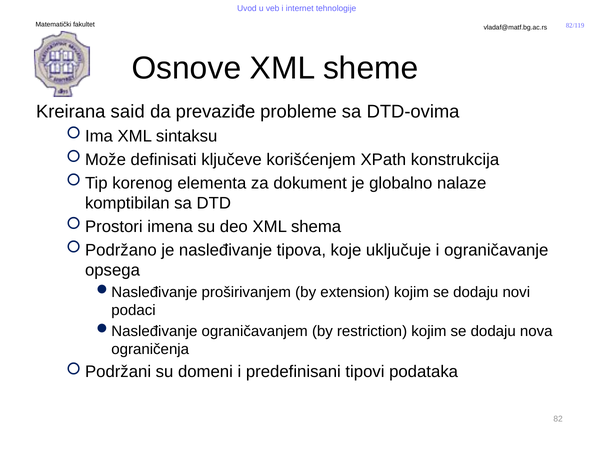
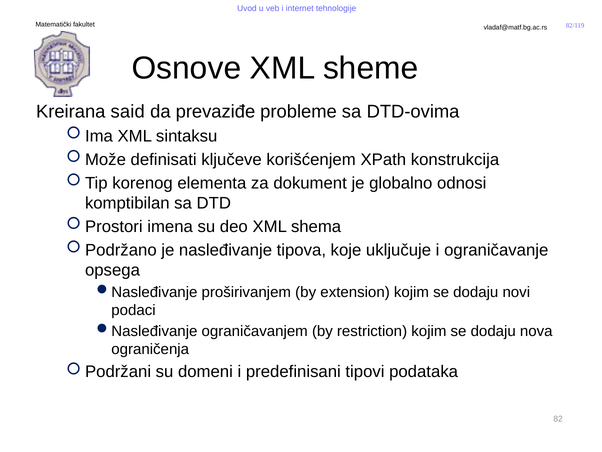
nalaze: nalaze -> odnosi (462, 183)
